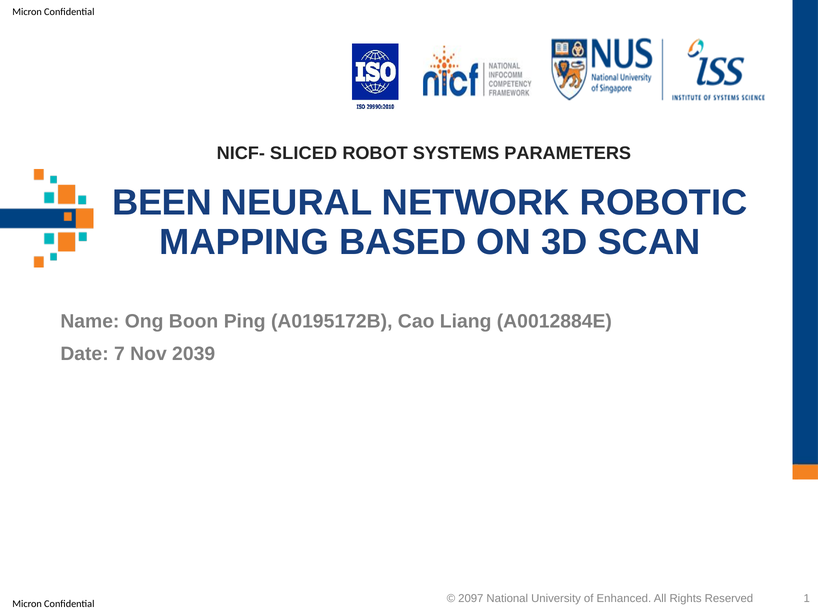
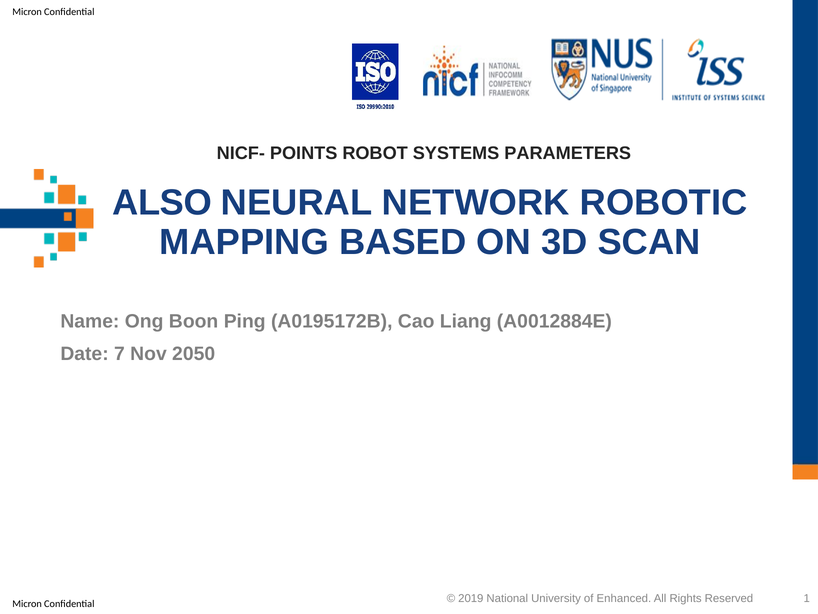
SLICED: SLICED -> POINTS (304, 153)
BEEN: BEEN -> ALSO (162, 203)
2039: 2039 -> 2050 (194, 353)
2097: 2097 -> 2019 (471, 598)
